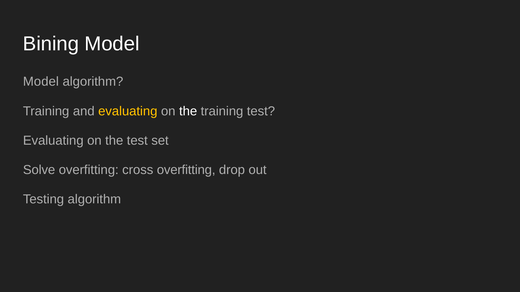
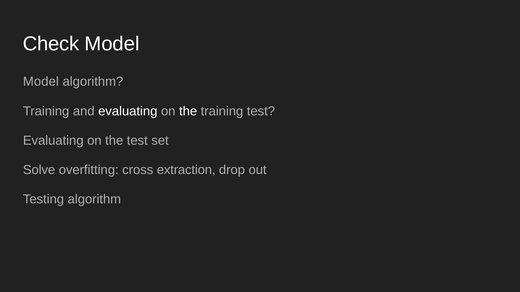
Bining: Bining -> Check (51, 44)
evaluating colour: yellow -> white (128, 111)
cross overfitting: overfitting -> extraction (186, 170)
